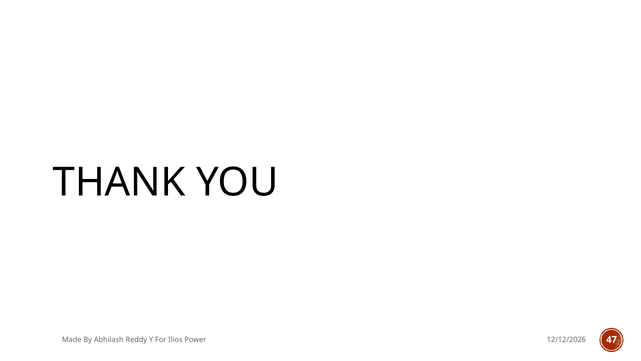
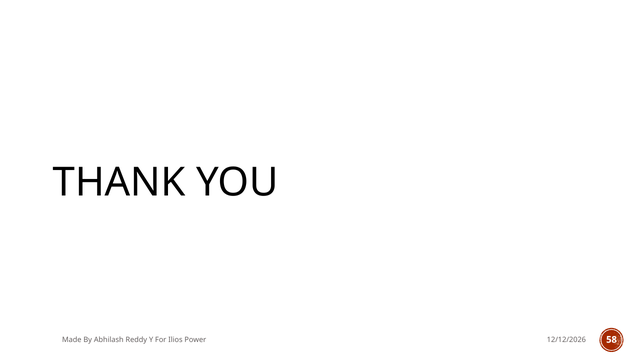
47: 47 -> 58 (612, 339)
